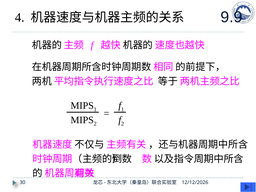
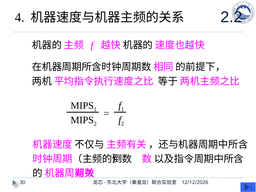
9.9: 9.9 -> 2.2 (231, 17)
